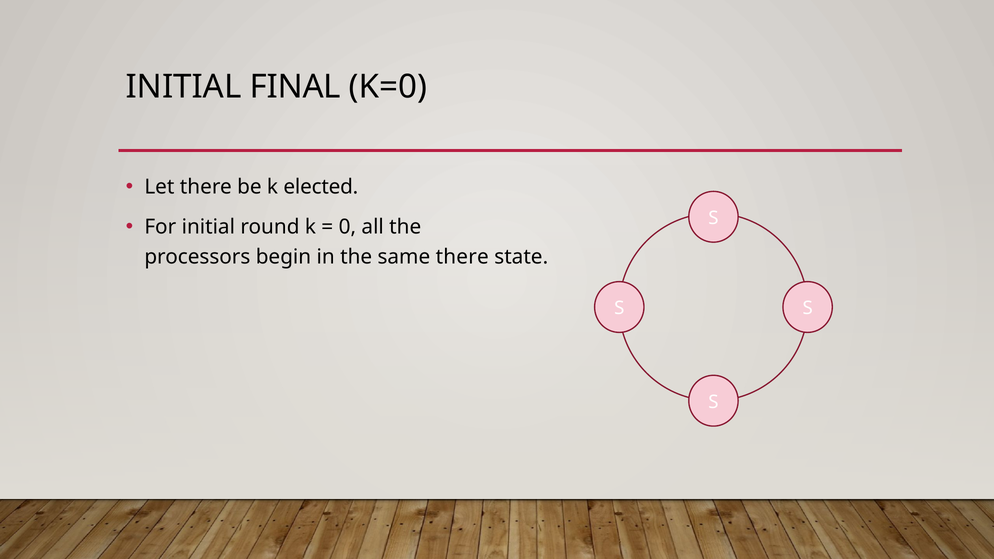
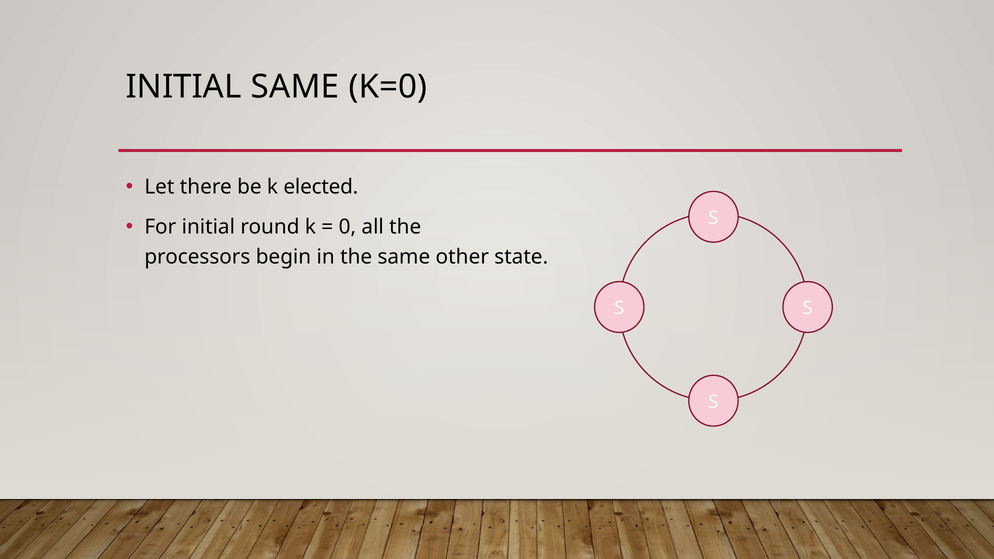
INITIAL FINAL: FINAL -> SAME (295, 87)
same there: there -> other (462, 257)
